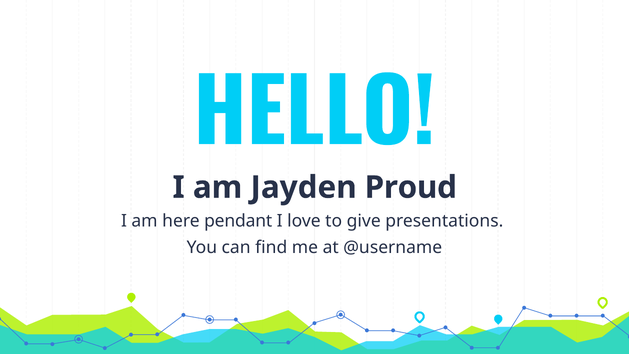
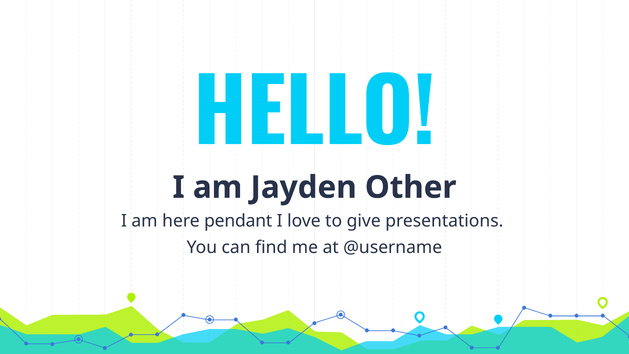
Proud: Proud -> Other (411, 187)
